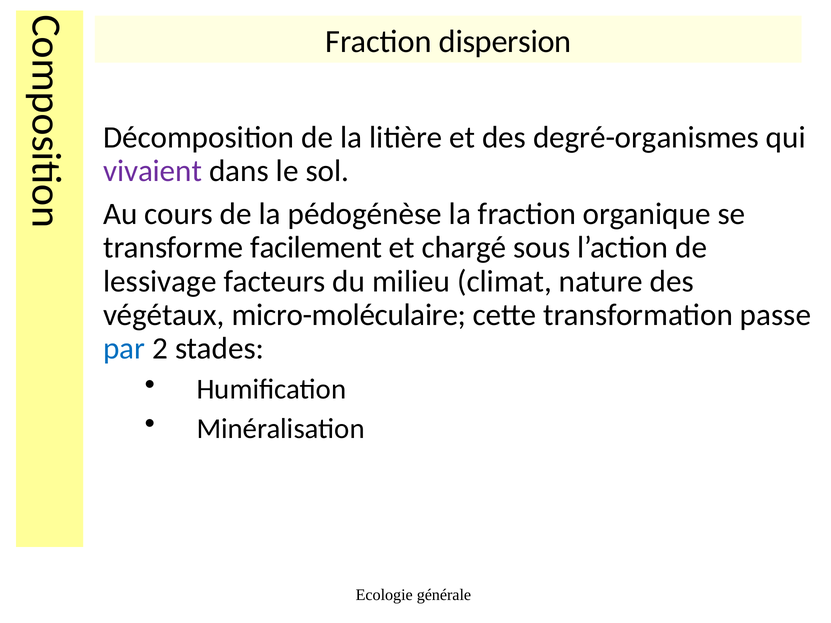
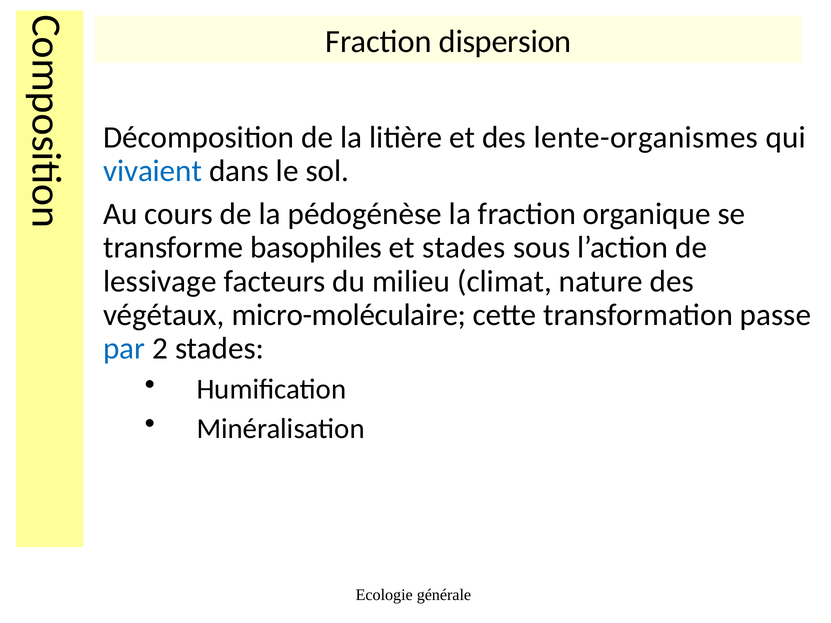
degré-organismes: degré-organismes -> lente-organismes (646, 138)
vivaient colour: purple -> blue (153, 171)
facilement: facilement -> basophiles (316, 248)
et chargé: chargé -> stades (464, 248)
